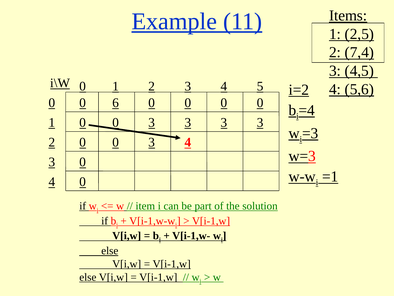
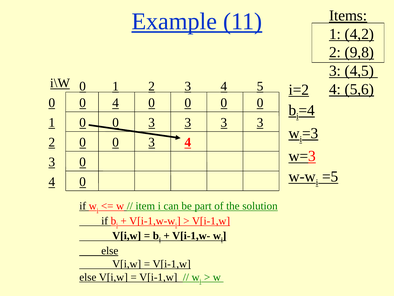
2,5: 2,5 -> 4,2 (359, 34)
7,4: 7,4 -> 9,8 (359, 52)
0 6: 6 -> 4 (116, 103)
=1: =1 -> =5 (330, 176)
